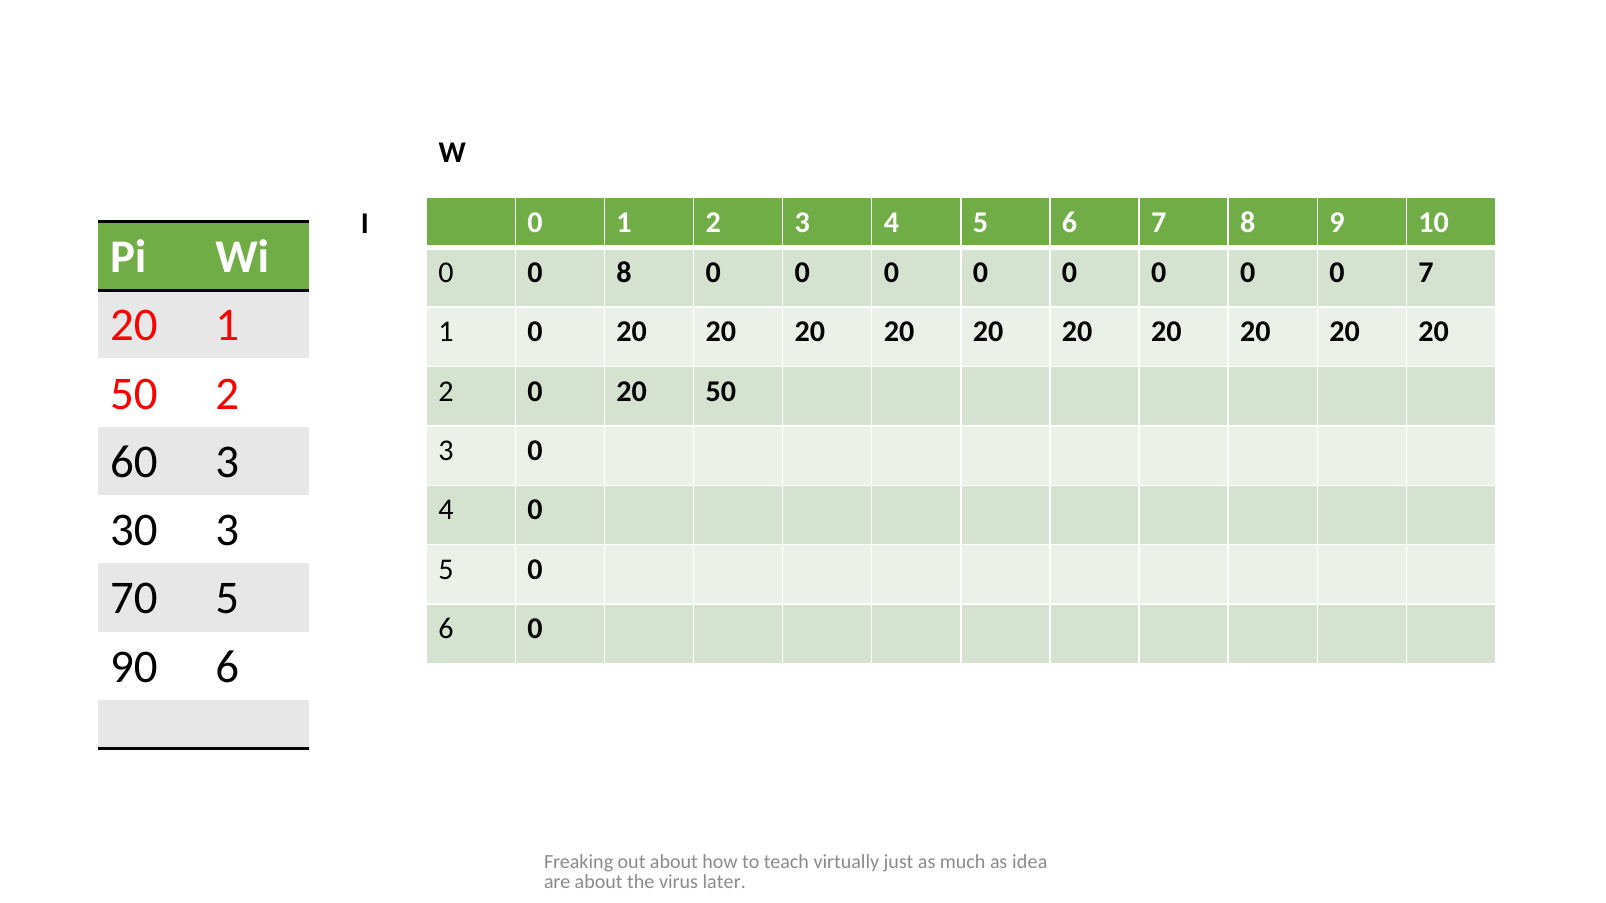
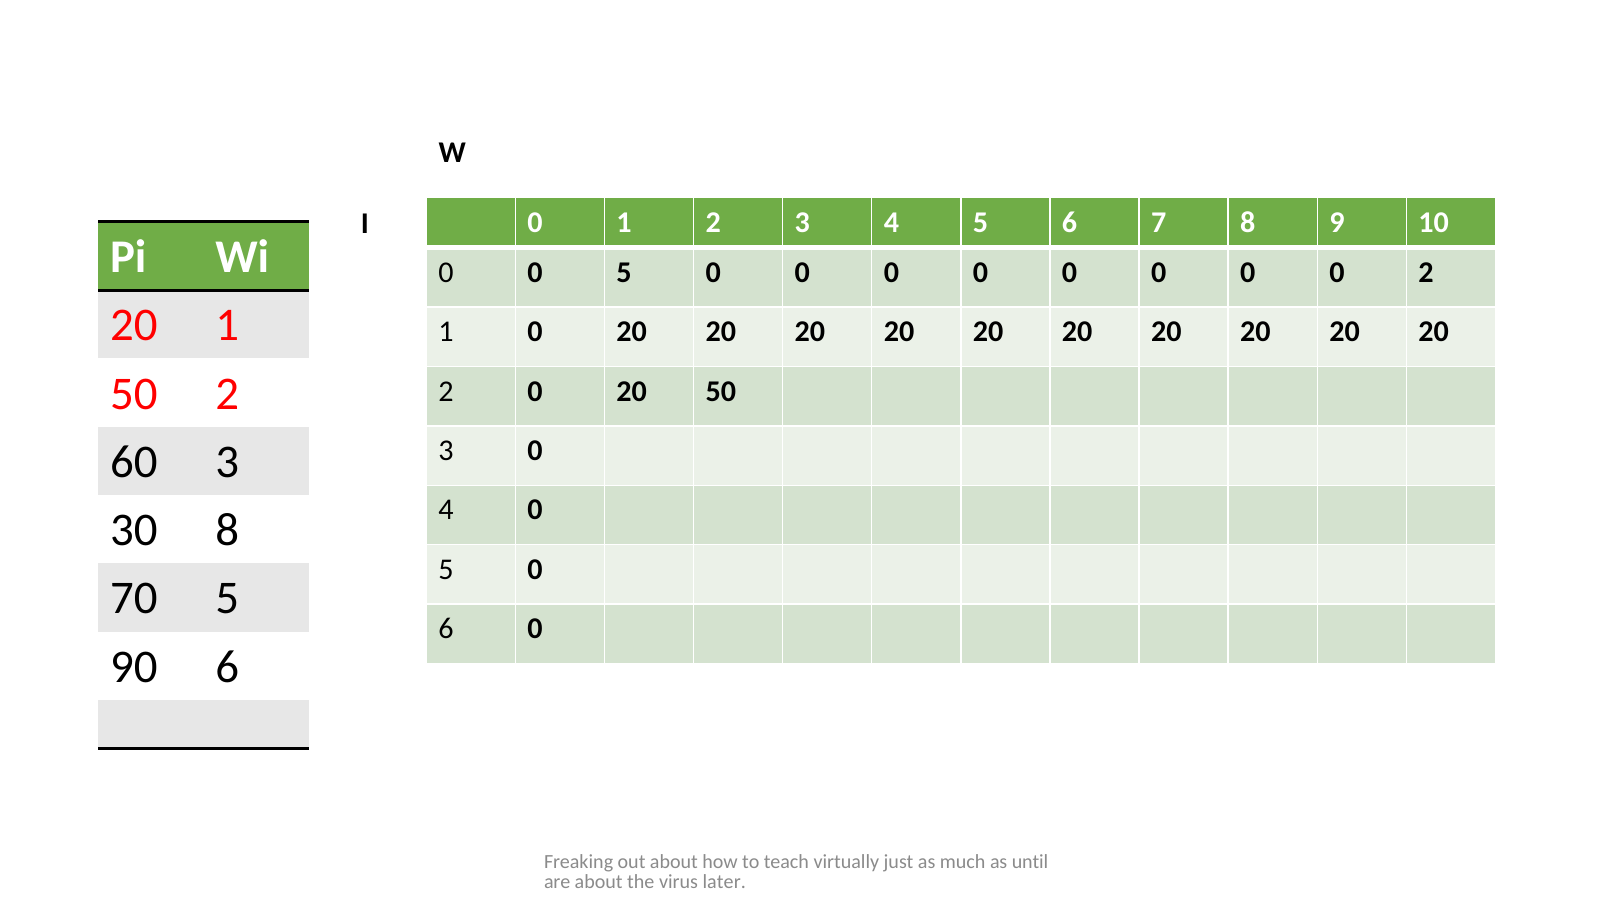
0 0 8: 8 -> 5 (624, 272)
0 7: 7 -> 2 (1426, 272)
30 3: 3 -> 8 (227, 530)
idea: idea -> until (1030, 863)
